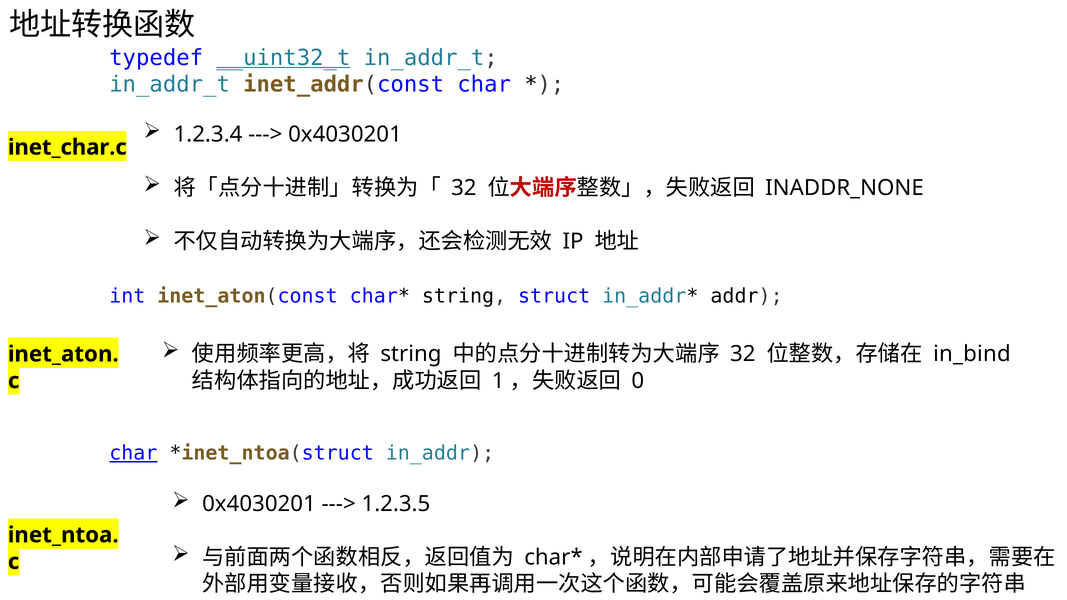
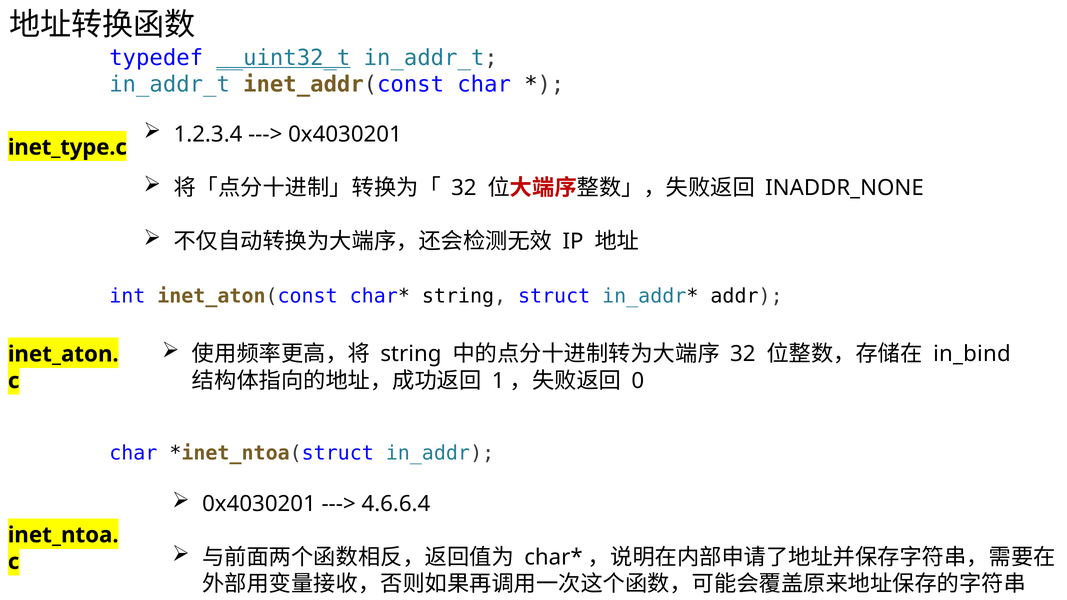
inet_char.c: inet_char.c -> inet_type.c (67, 147)
char underline: present -> none (133, 453)
1.2.3.5: 1.2.3.5 -> 4.6.6.4 (396, 504)
